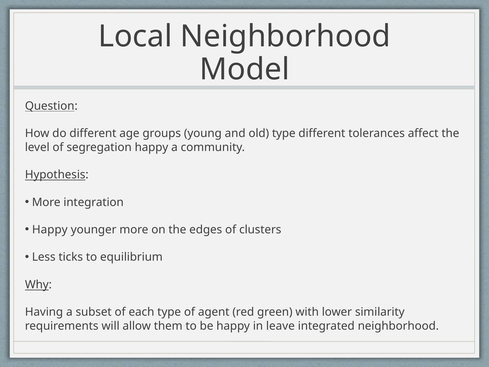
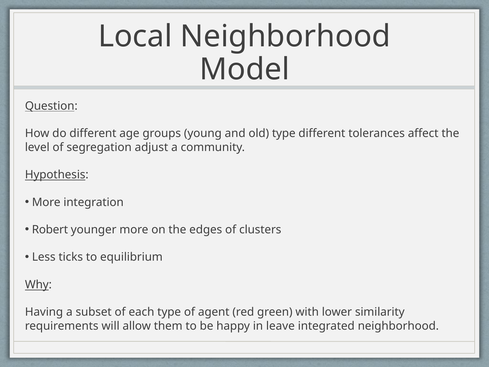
segregation happy: happy -> adjust (151, 147)
Happy: Happy -> Robert (50, 230)
